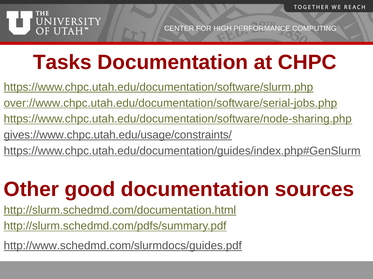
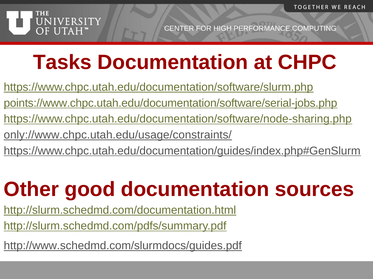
over://www.chpc.utah.edu/documentation/software/serial-jobs.php: over://www.chpc.utah.edu/documentation/software/serial-jobs.php -> points://www.chpc.utah.edu/documentation/software/serial-jobs.php (170, 103)
gives://www.chpc.utah.edu/usage/constraints/: gives://www.chpc.utah.edu/usage/constraints/ -> only://www.chpc.utah.edu/usage/constraints/ (118, 135)
